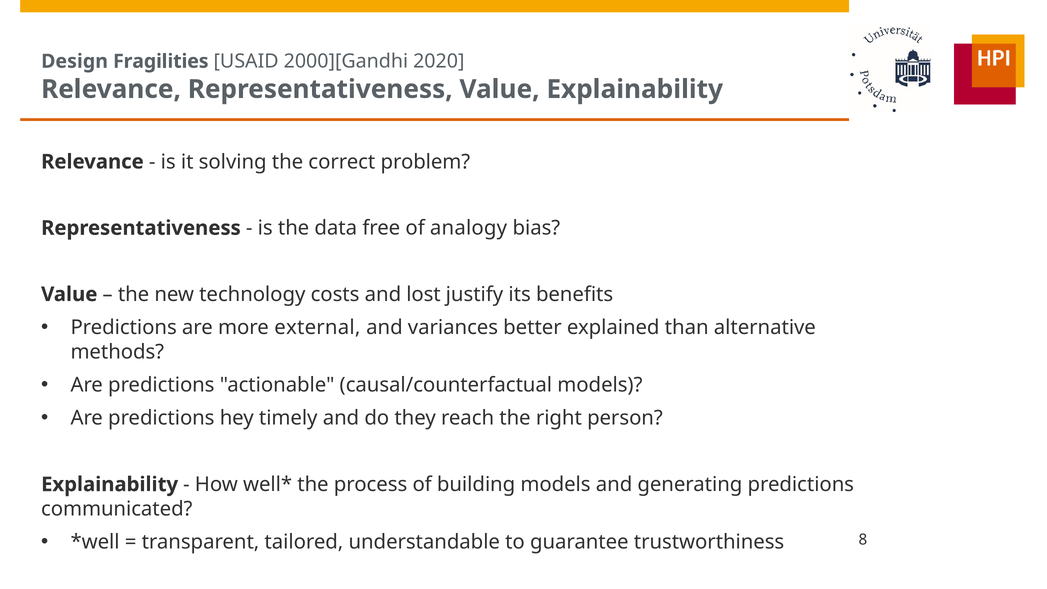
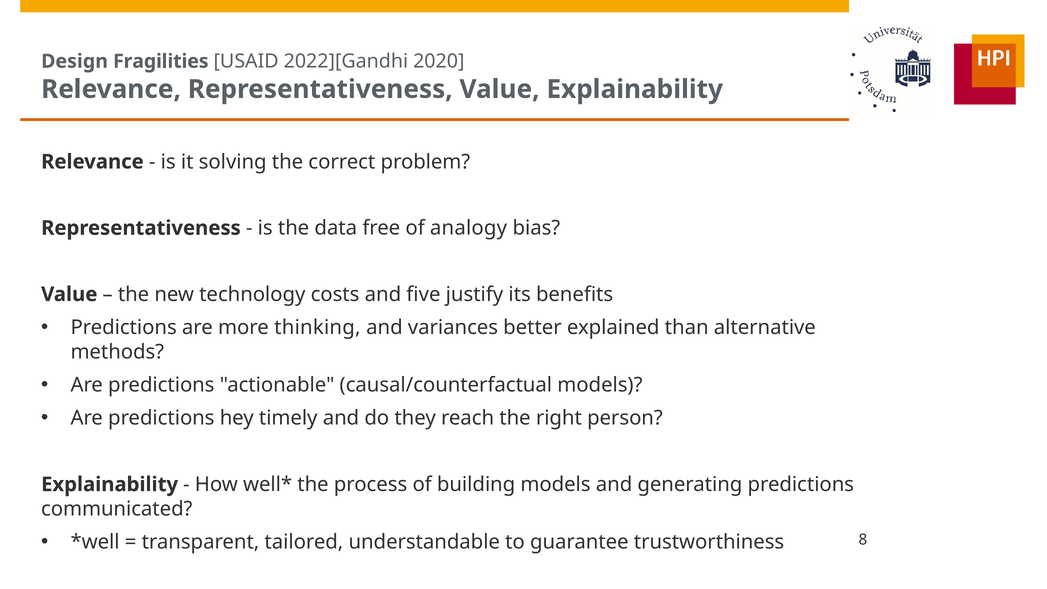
2000][Gandhi: 2000][Gandhi -> 2022][Gandhi (346, 61)
lost: lost -> five (423, 294)
external: external -> thinking (317, 327)
